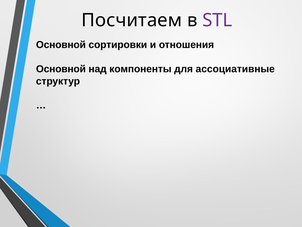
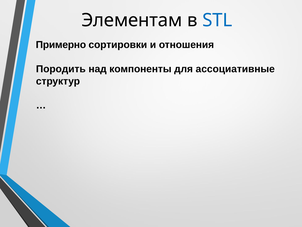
Посчитаем: Посчитаем -> Элементам (132, 20)
STL colour: purple -> blue (217, 20)
Основной: Основной -> Примерно (61, 45)
Основной: Основной -> Породить (61, 69)
